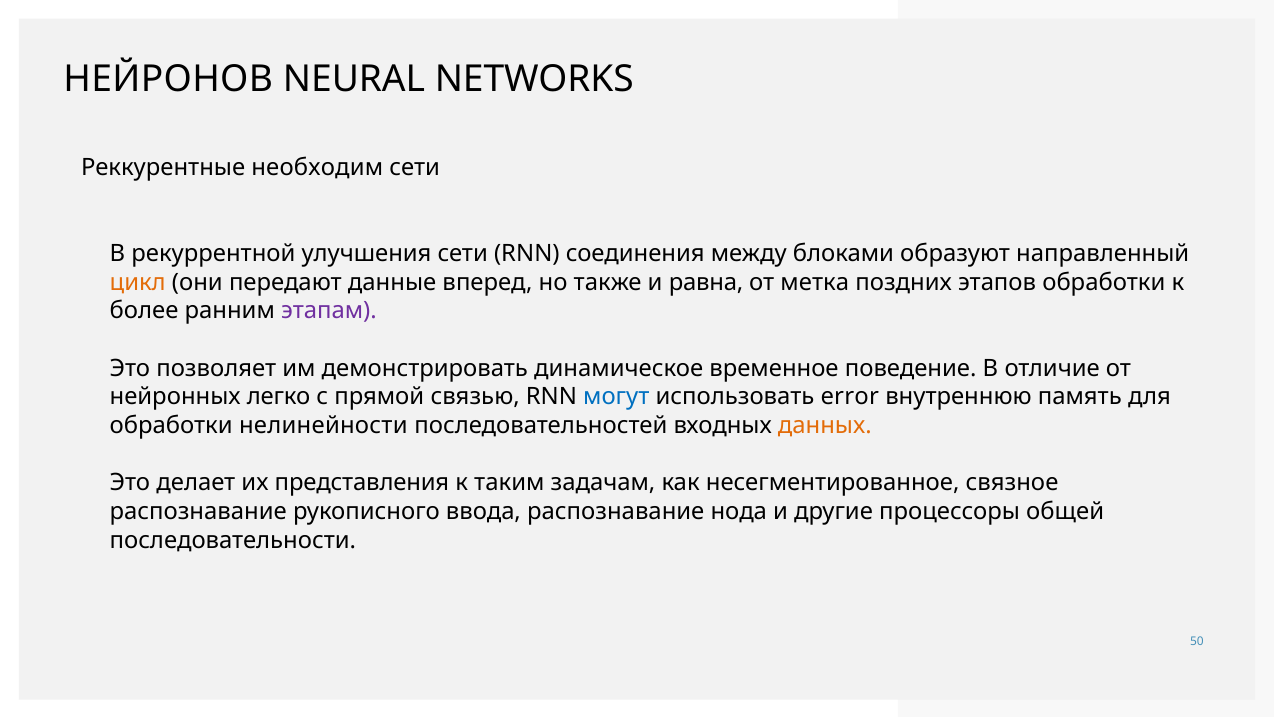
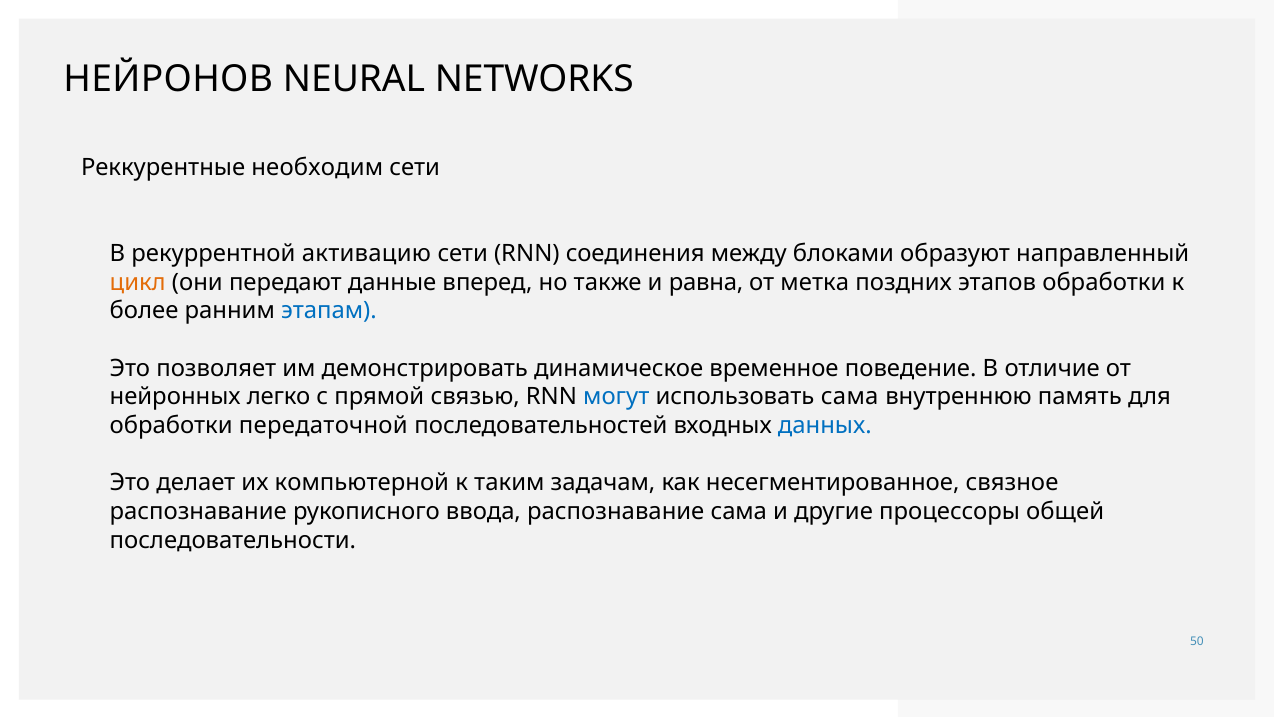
улучшения: улучшения -> активацию (366, 253)
этапам colour: purple -> blue (329, 311)
использовать error: error -> сама (850, 397)
нелинейности: нелинейности -> передаточной (323, 425)
данных colour: orange -> blue (825, 425)
представления: представления -> компьютерной (362, 483)
распознавание нода: нода -> сама (739, 511)
